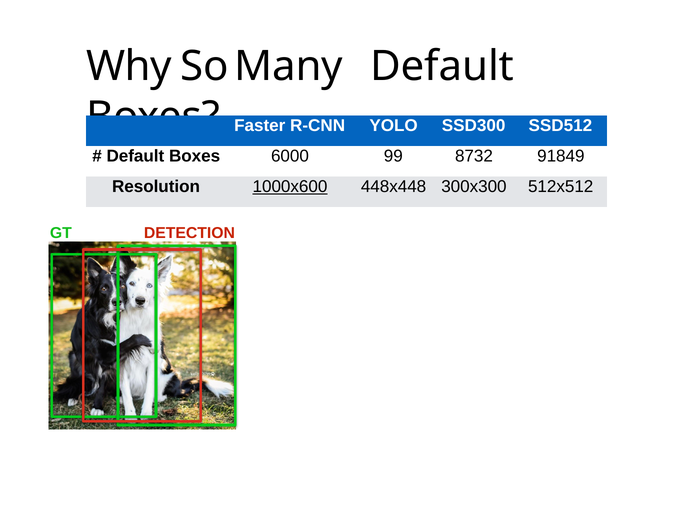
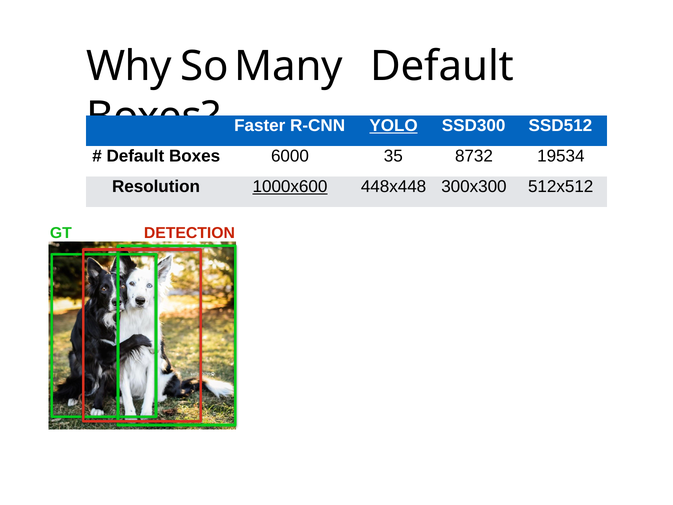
YOLO underline: none -> present (394, 126)
99: 99 -> 35 (393, 156)
91849: 91849 -> 19534 (561, 156)
